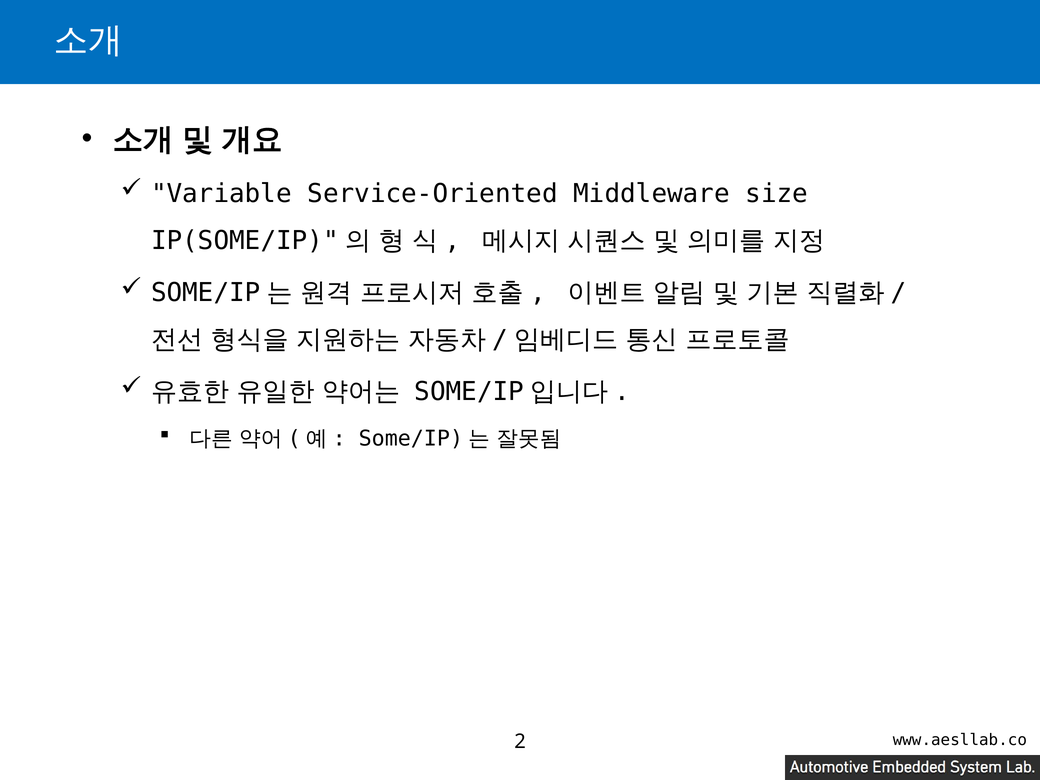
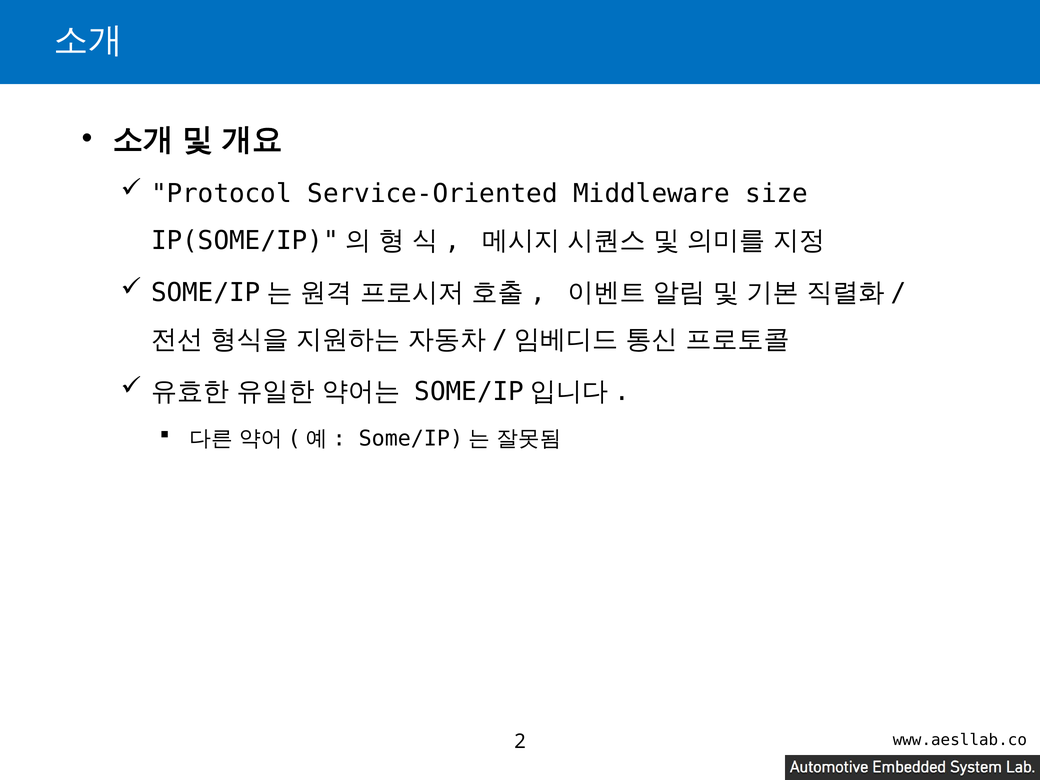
Variable: Variable -> Protocol (221, 194)
